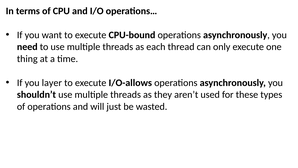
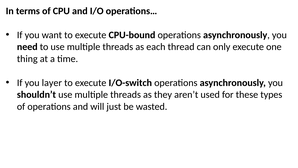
I/O-allows: I/O-allows -> I/O-switch (130, 83)
